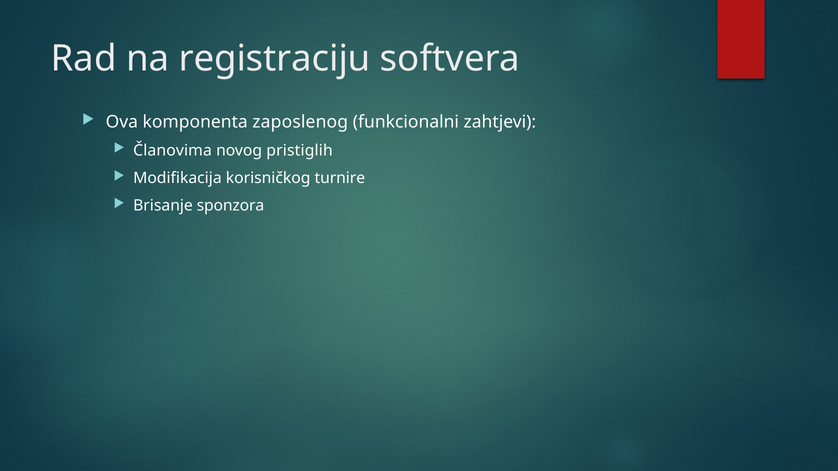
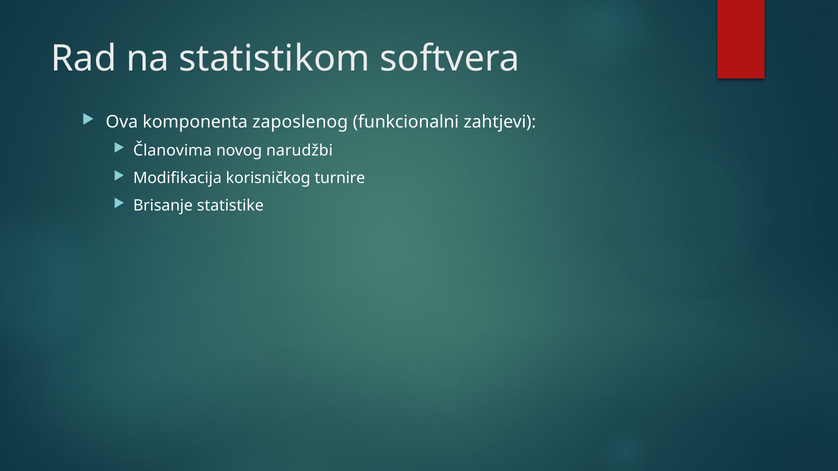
registraciju: registraciju -> statistikom (275, 59)
pristiglih: pristiglih -> narudžbi (300, 151)
sponzora: sponzora -> statistike (230, 206)
